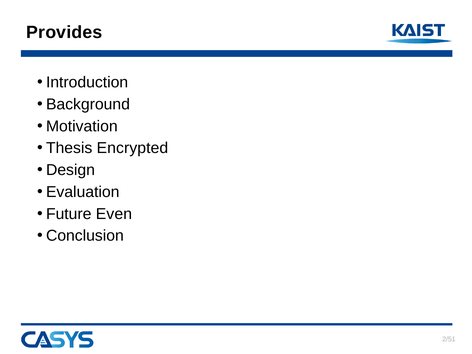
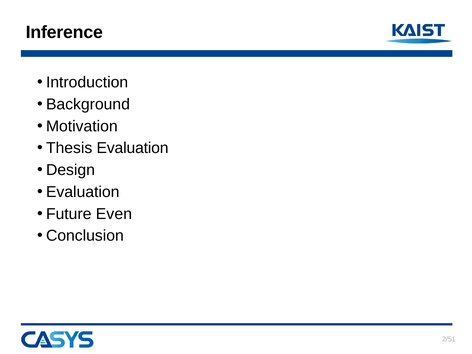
Provides: Provides -> Inference (64, 32)
Thesis Encrypted: Encrypted -> Evaluation (133, 148)
